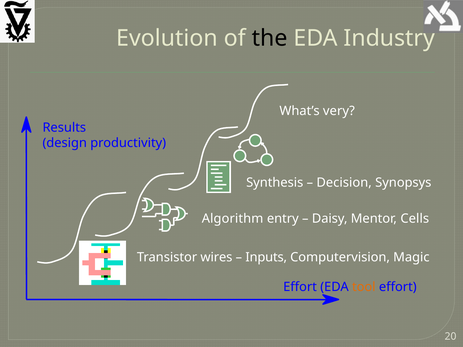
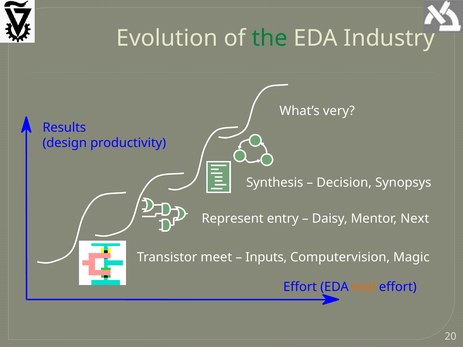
the colour: black -> green (270, 38)
Algorithm: Algorithm -> Represent (233, 219)
Cells: Cells -> Next (415, 219)
wires: wires -> meet (216, 257)
